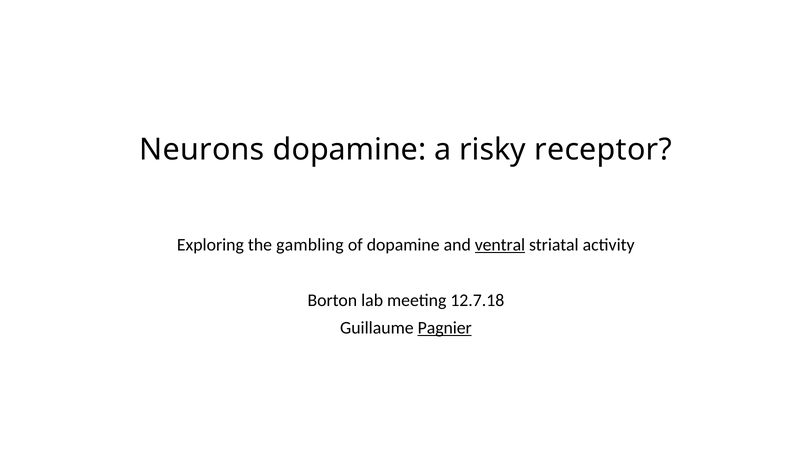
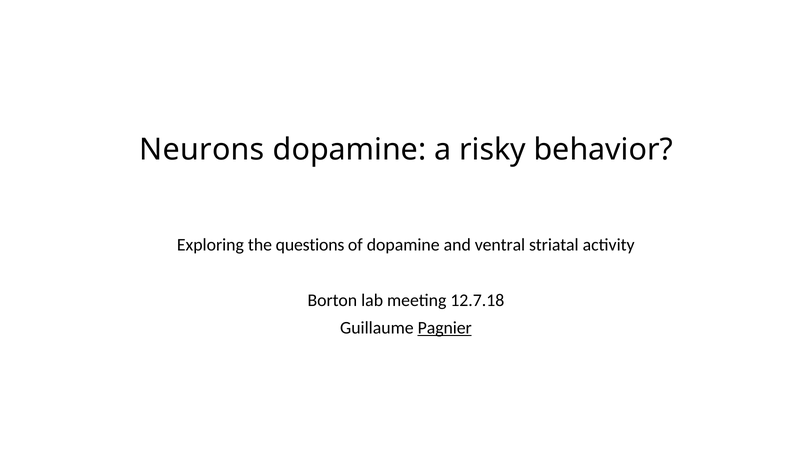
receptor: receptor -> behavior (603, 150)
gambling: gambling -> questions (310, 245)
ventral underline: present -> none (500, 245)
